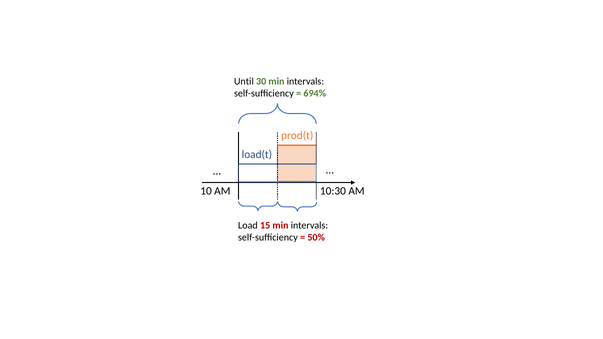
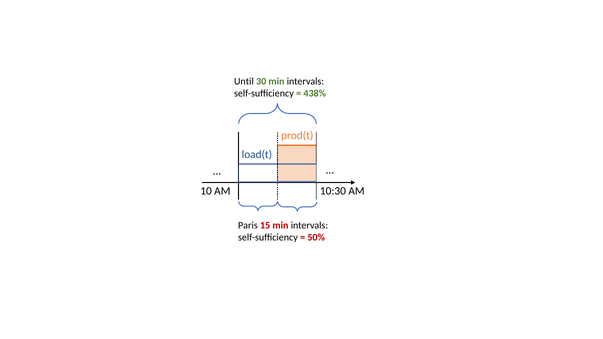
694%: 694% -> 438% (315, 94)
Load: Load -> Paris (248, 226)
